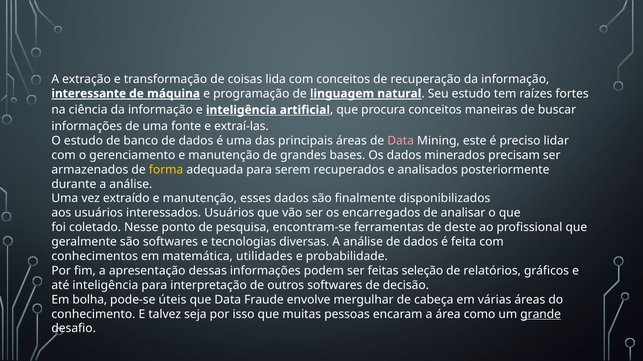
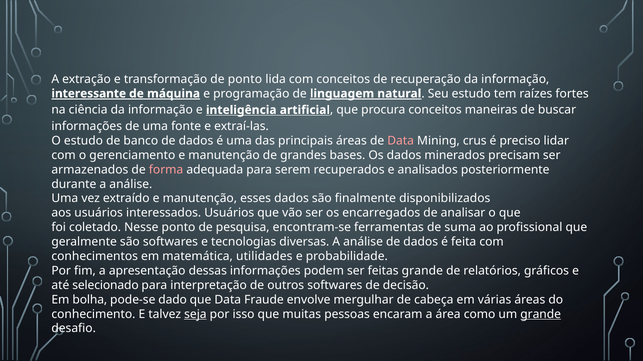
de coisas: coisas -> ponto (245, 79)
este: este -> crus (475, 141)
forma colour: yellow -> pink (166, 170)
deste: deste -> suma (460, 228)
feitas seleção: seleção -> grande (422, 271)
até inteligência: inteligência -> selecionado (105, 286)
úteis: úteis -> dado (173, 300)
seja underline: none -> present (195, 315)
